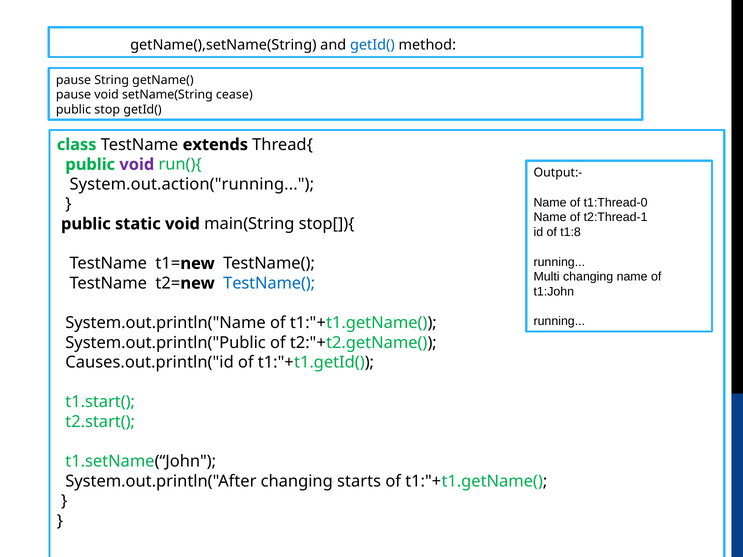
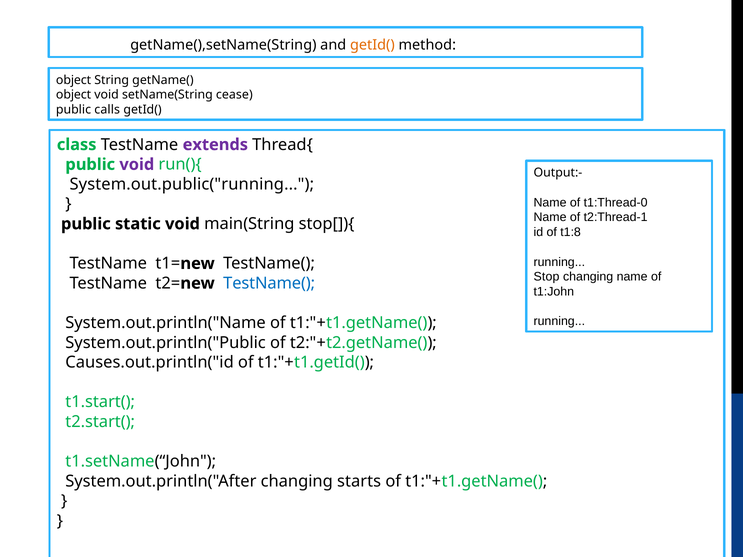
getId( colour: blue -> orange (372, 45)
pause: pause -> object (74, 80)
pause: pause -> object (74, 95)
stop: stop -> calls (107, 110)
extends colour: black -> purple (215, 145)
System.out.action("running: System.out.action("running -> System.out.public("running (192, 184)
Multi: Multi -> Stop (547, 277)
